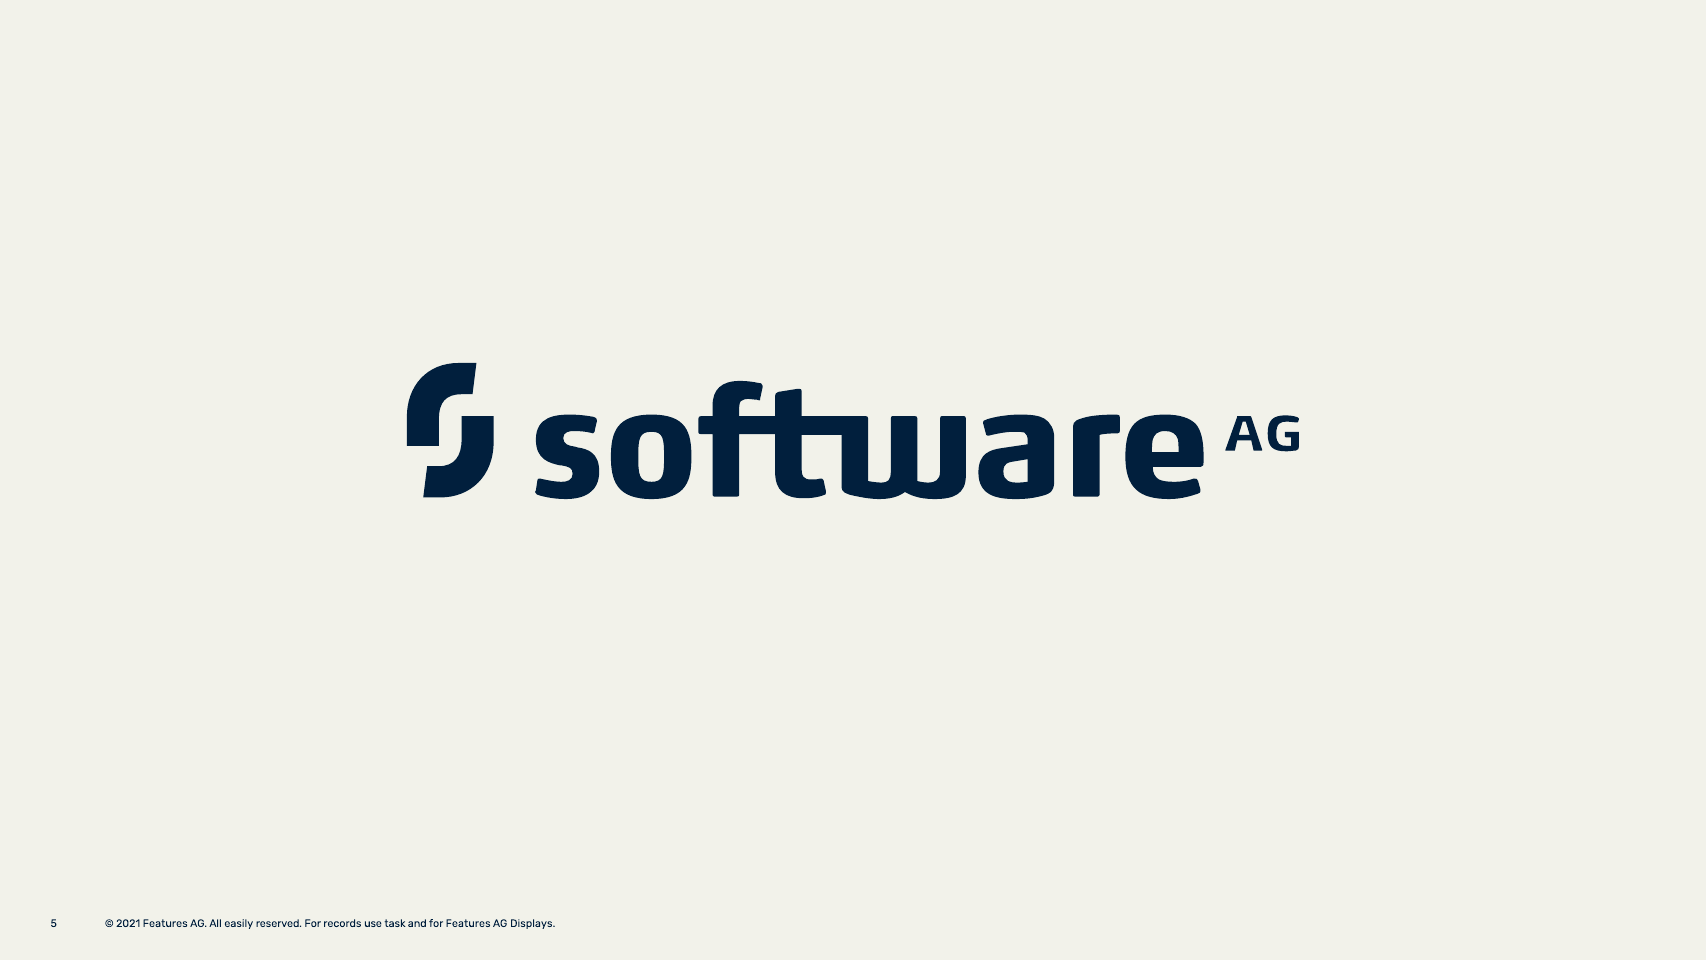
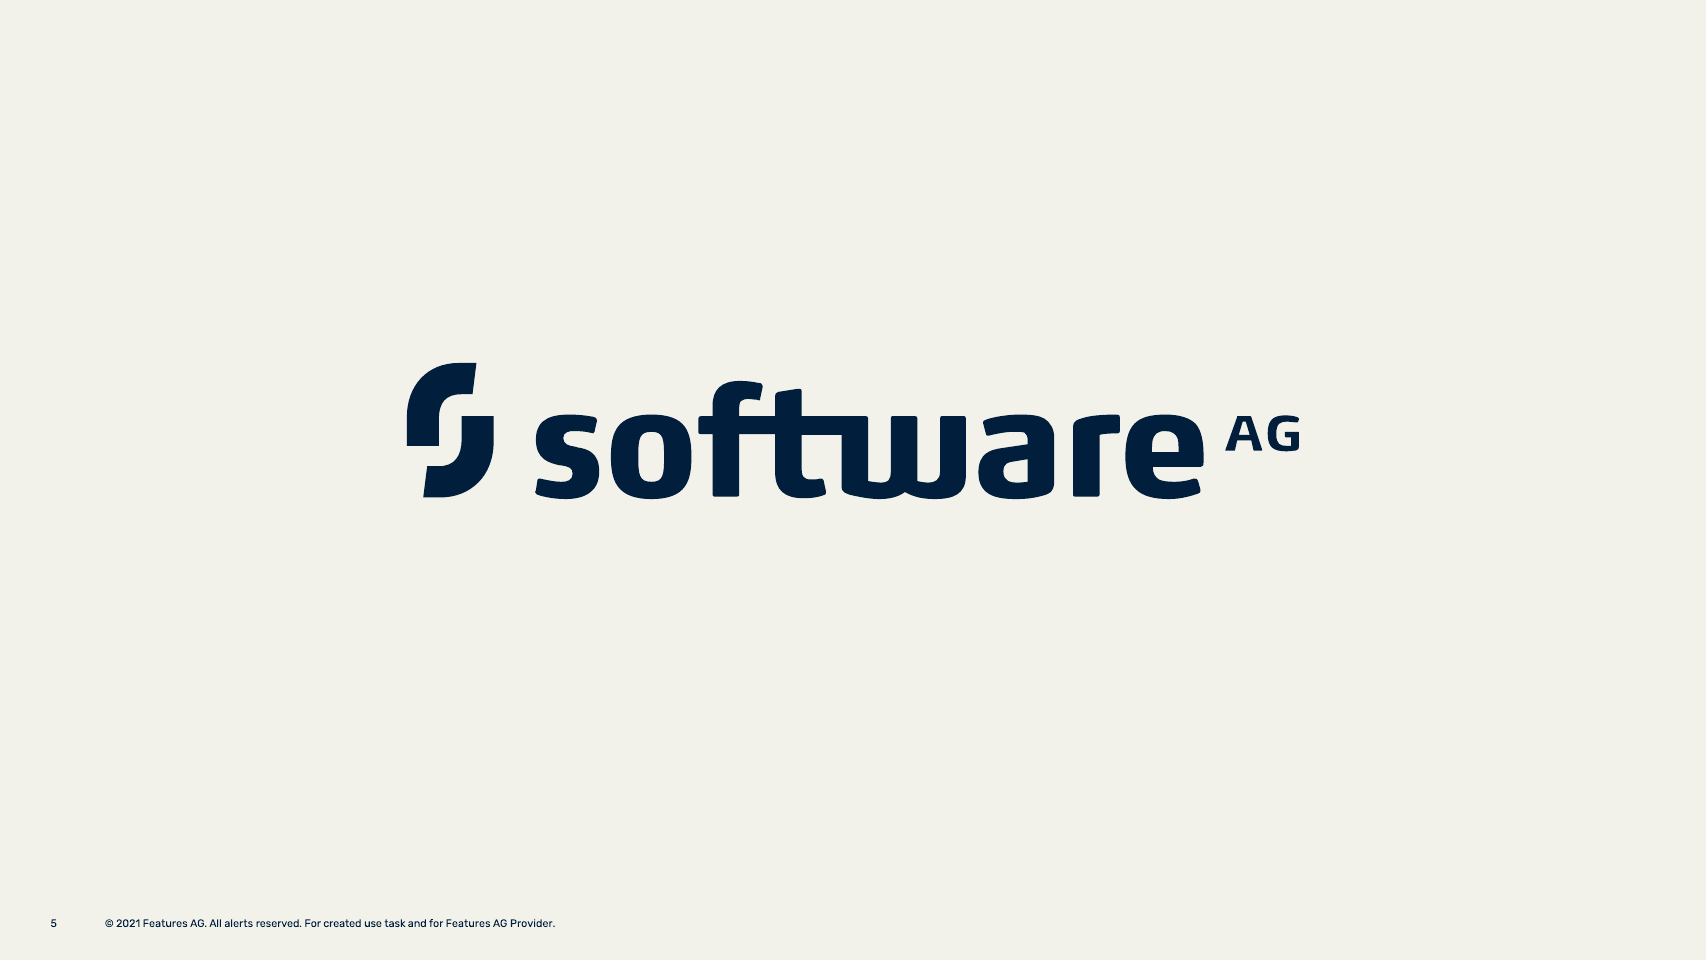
easily: easily -> alerts (239, 923)
records: records -> created (342, 923)
Displays: Displays -> Provider (533, 923)
